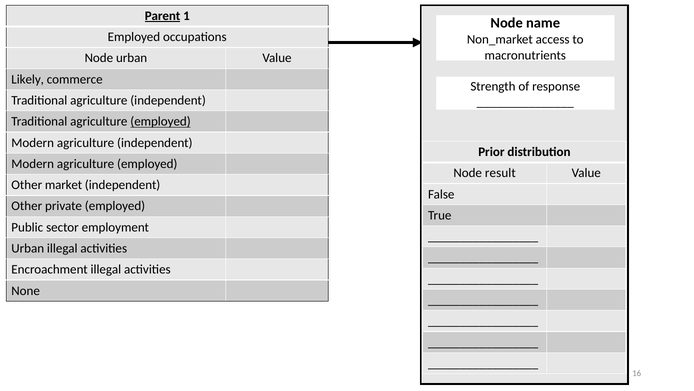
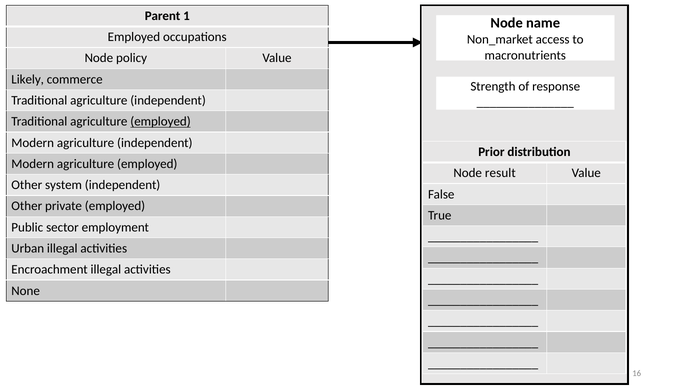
Parent underline: present -> none (163, 16)
Node urban: urban -> policy (132, 58)
market: market -> system (64, 185)
